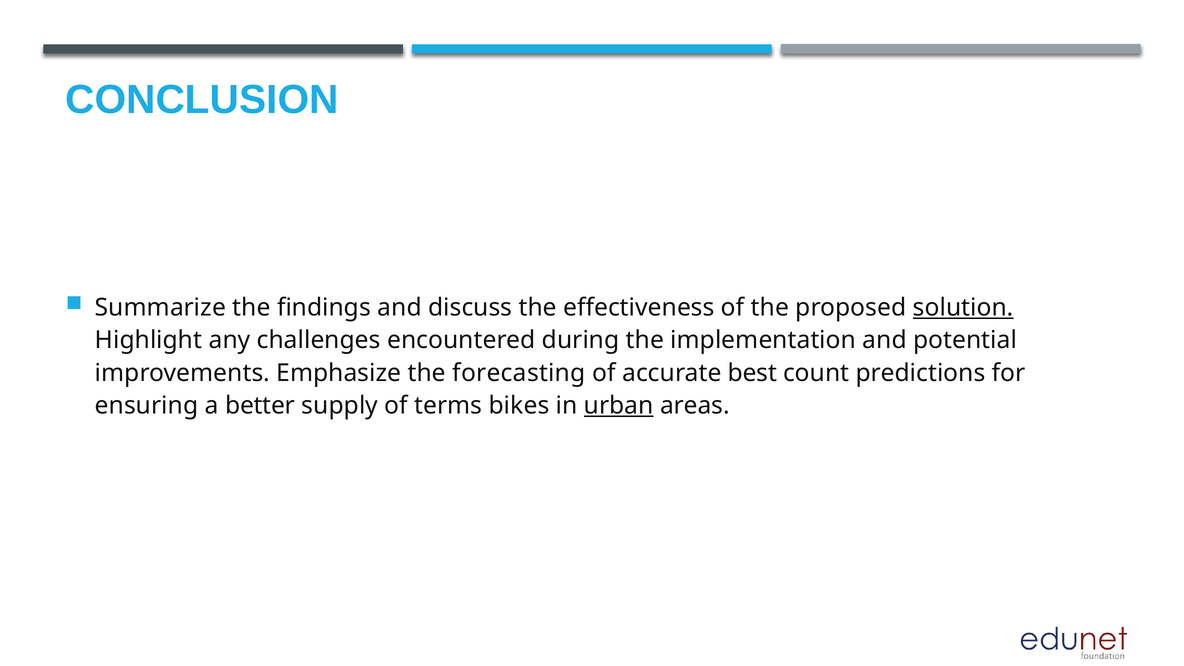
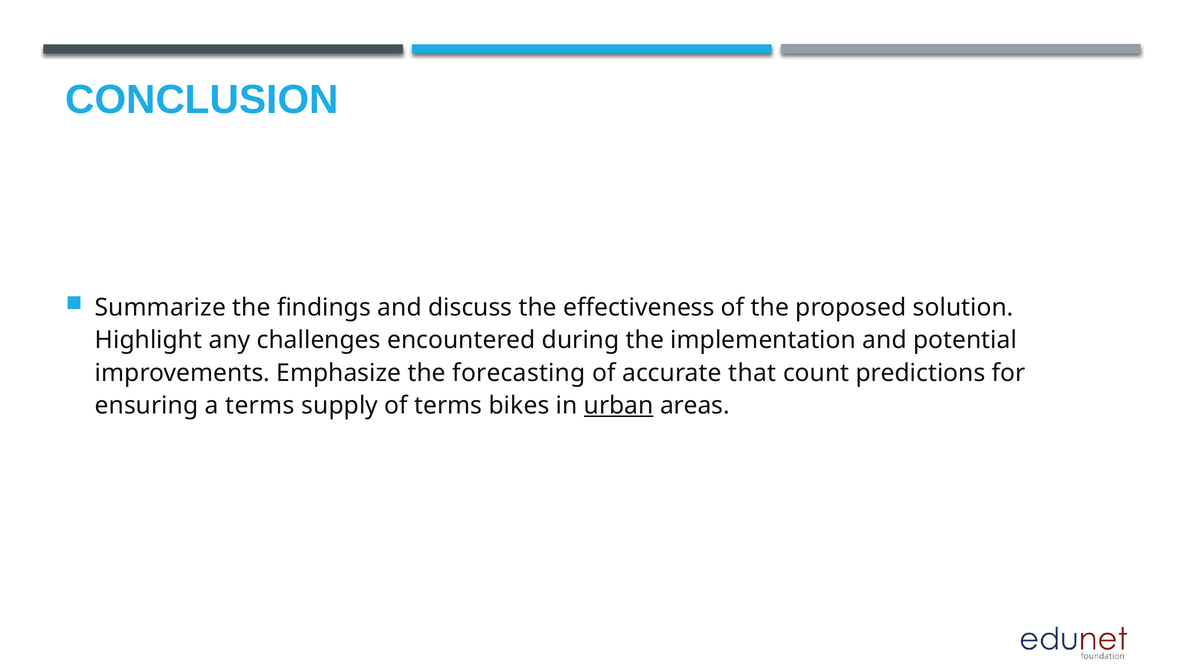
solution underline: present -> none (963, 308)
best: best -> that (752, 373)
a better: better -> terms (260, 405)
